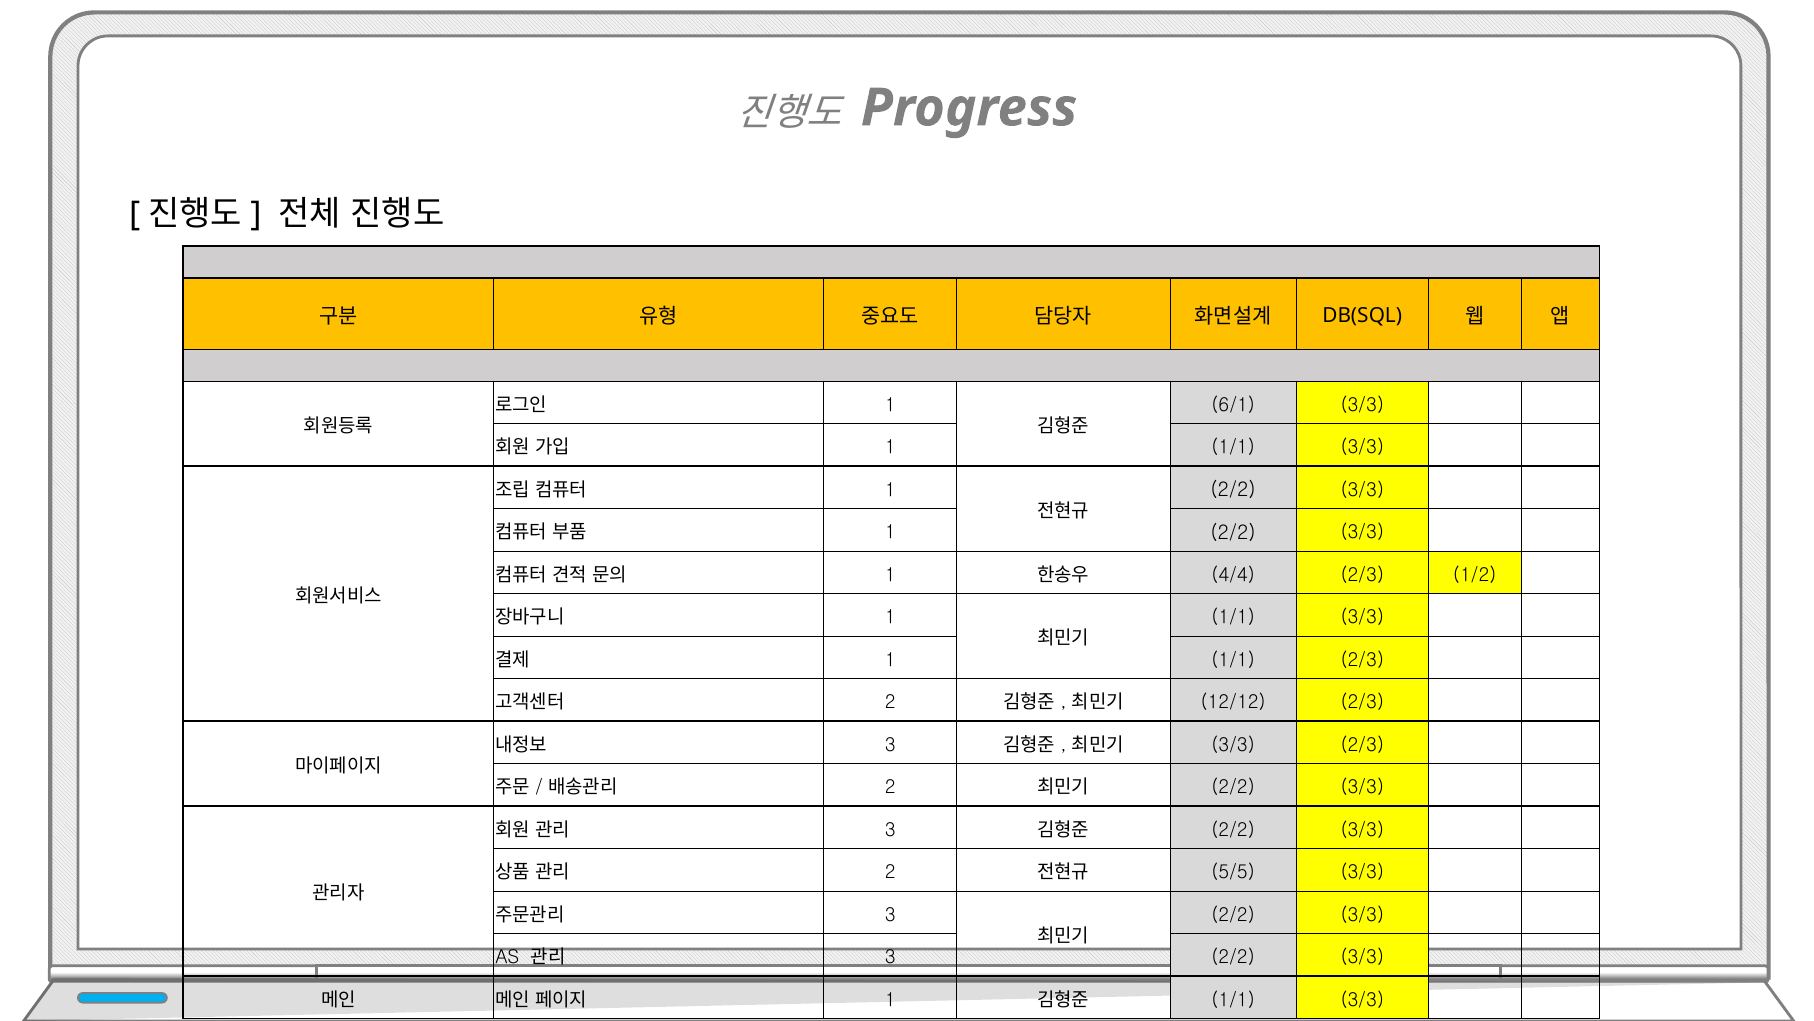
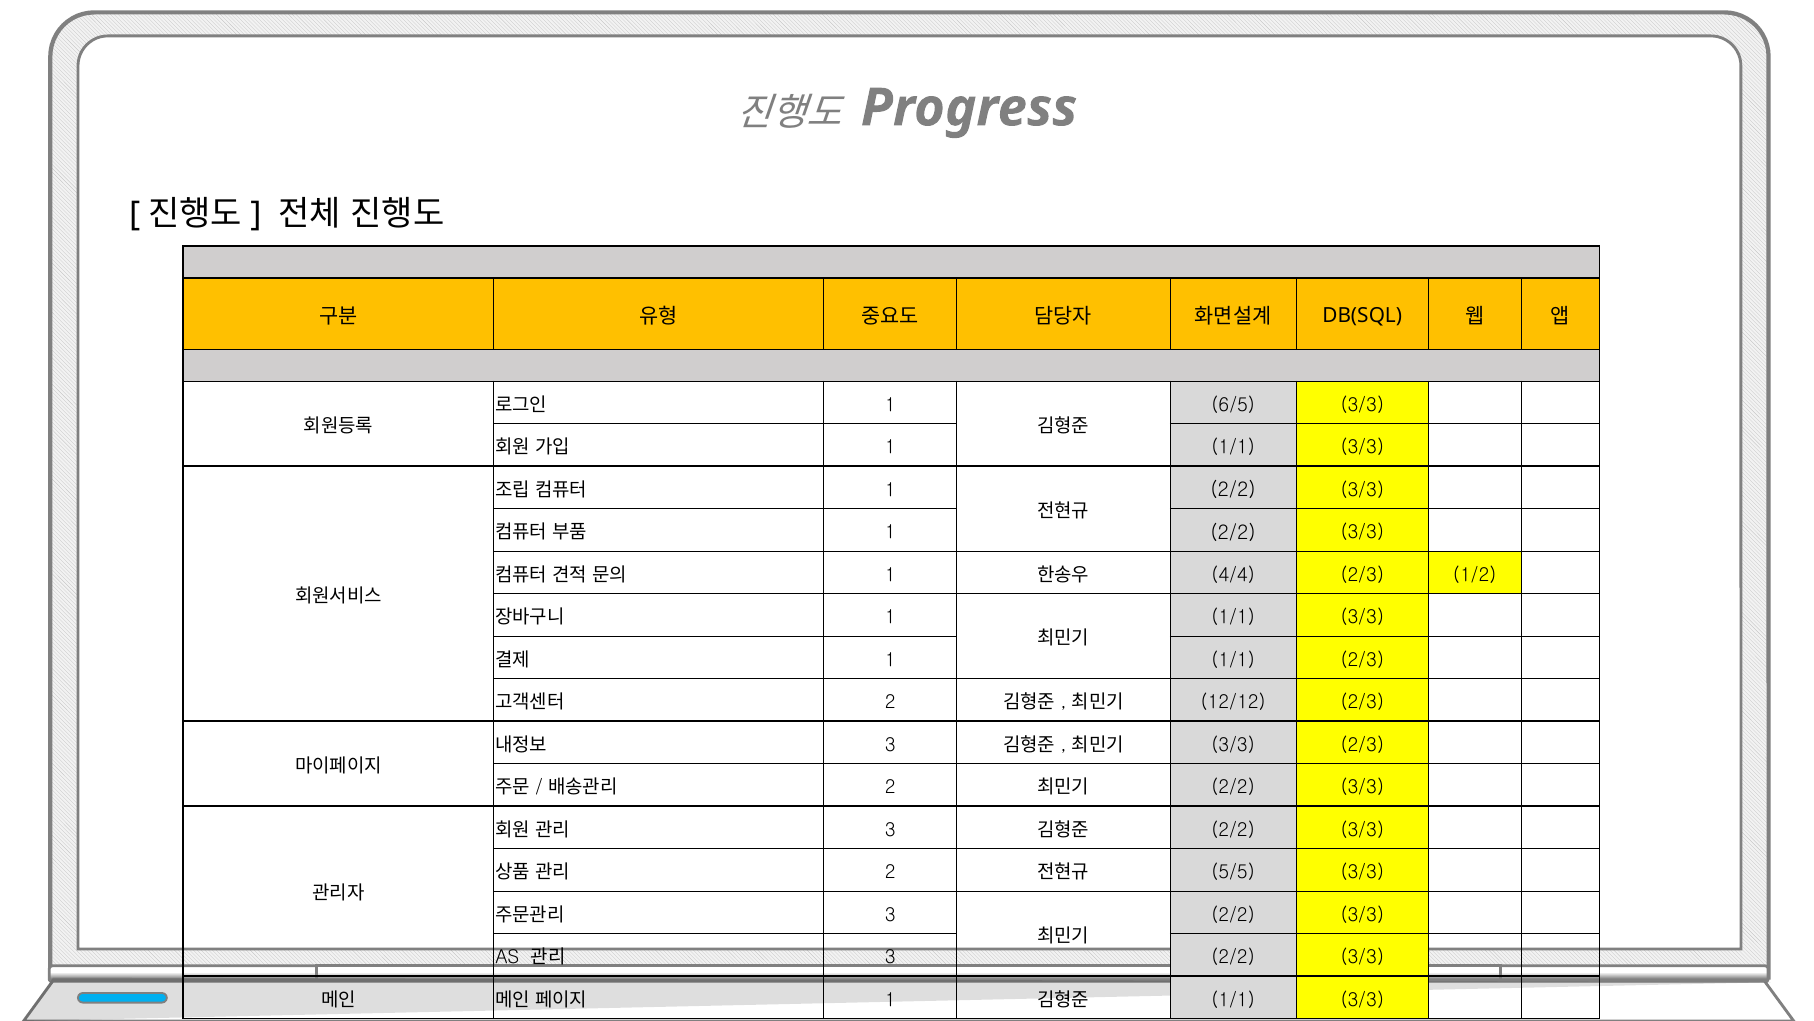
6/1: 6/1 -> 6/5 (1233, 405)
